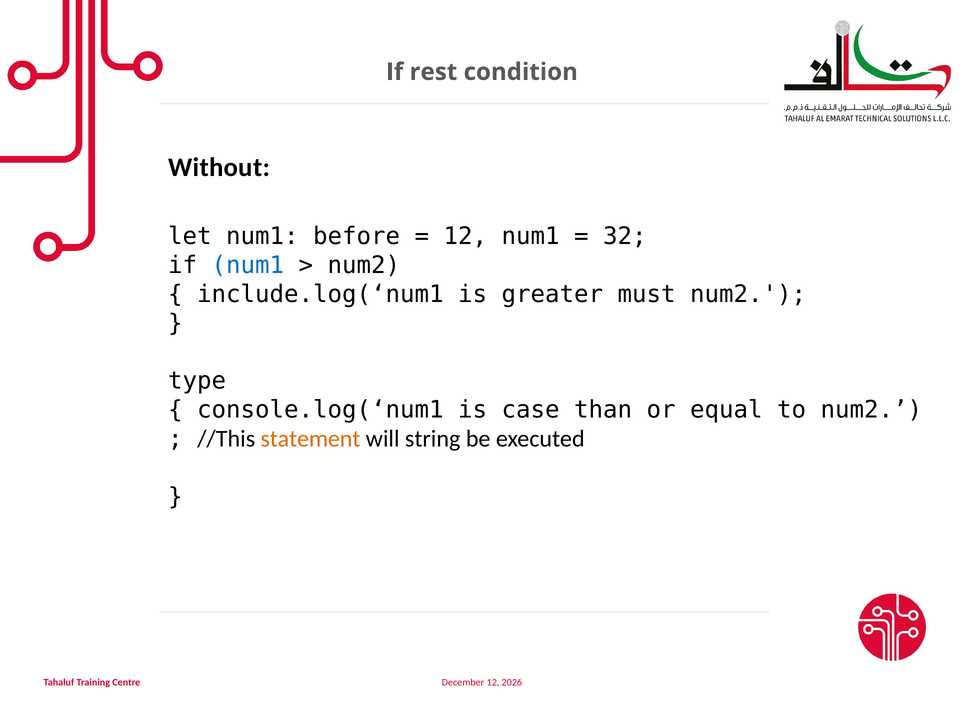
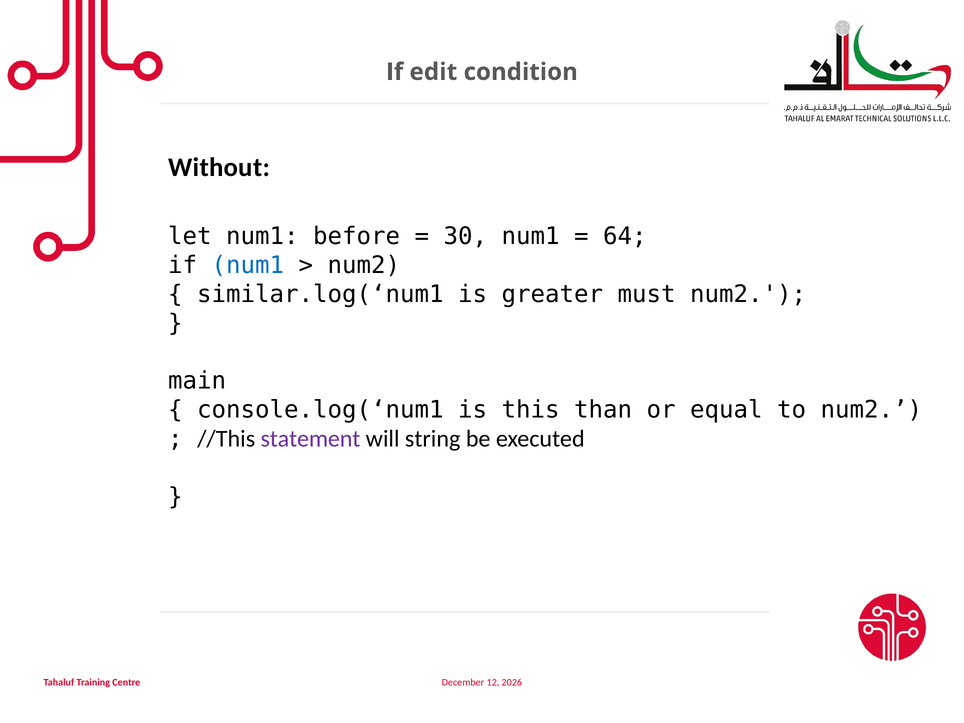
rest: rest -> edit (433, 72)
12: 12 -> 30 (466, 236)
32: 32 -> 64 (625, 236)
include.log(‘num1: include.log(‘num1 -> similar.log(‘num1 (321, 294)
type: type -> main (197, 381)
case: case -> this (531, 410)
statement colour: orange -> purple (310, 439)
